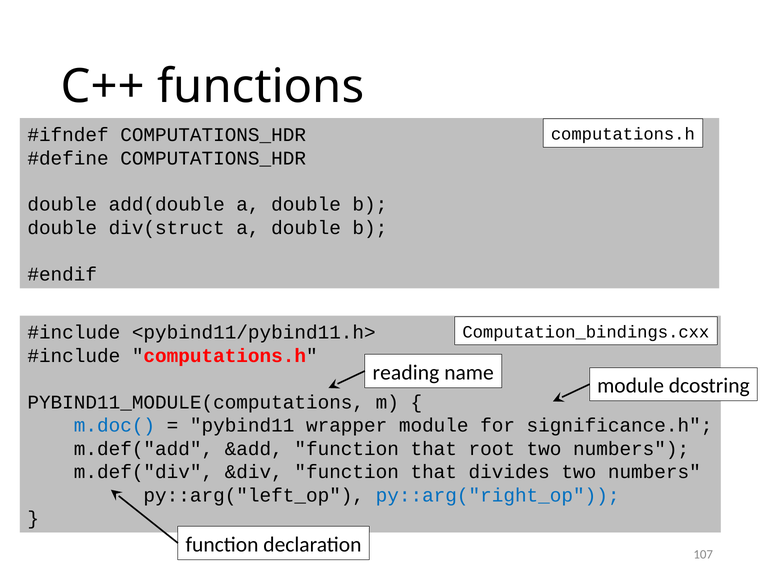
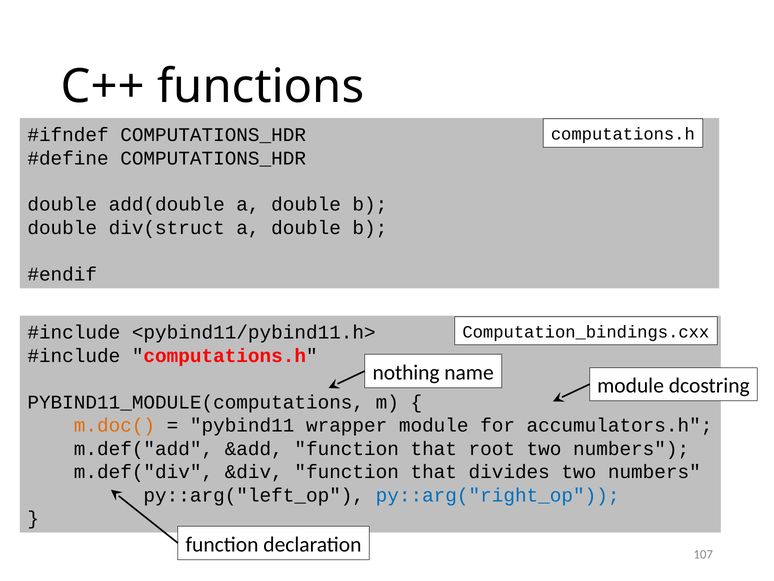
reading: reading -> nothing (406, 372)
m.doc( colour: blue -> orange (114, 425)
significance.h: significance.h -> accumulators.h (620, 425)
